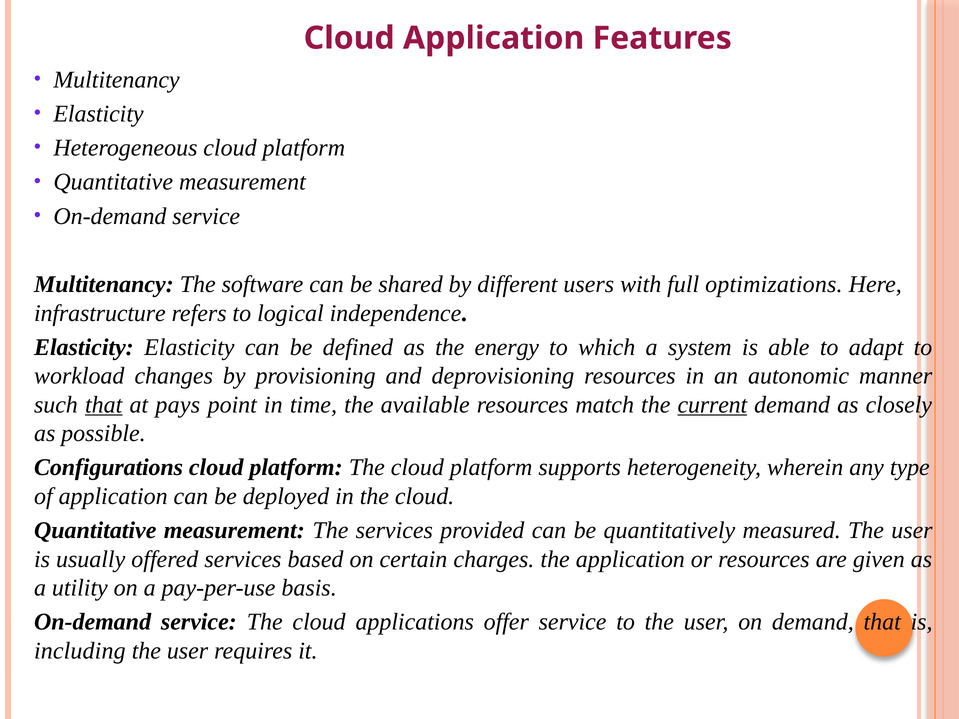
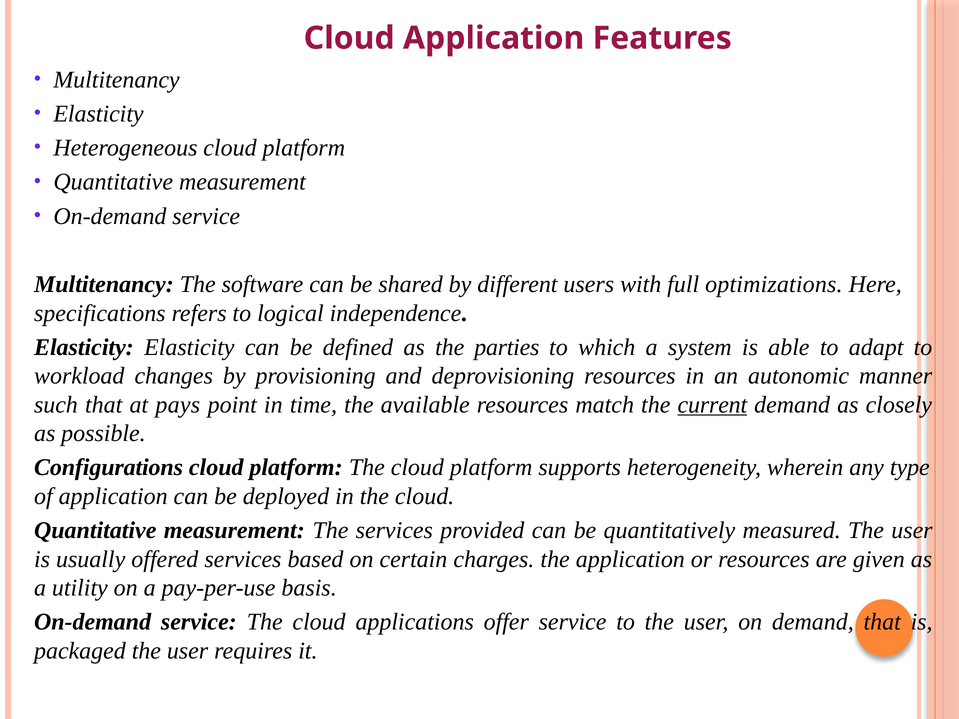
infrastructure: infrastructure -> specifications (100, 313)
energy: energy -> parties (507, 347)
that underline: present -> none (104, 405)
including: including -> packaged (80, 651)
